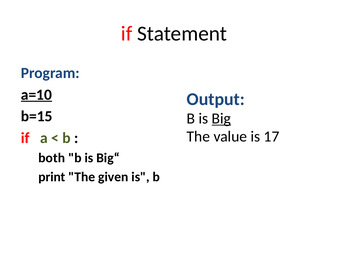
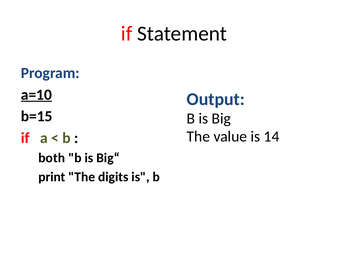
Big underline: present -> none (221, 118)
17: 17 -> 14 (272, 136)
given: given -> digits (113, 177)
